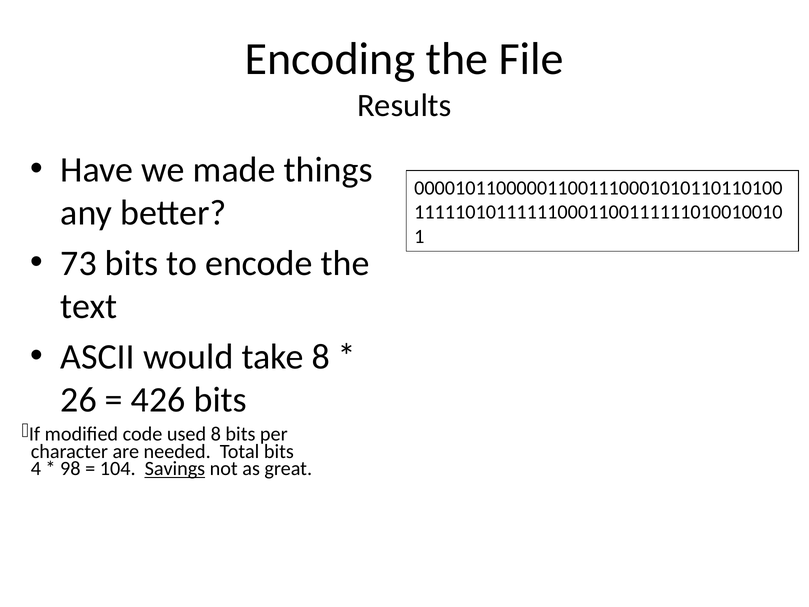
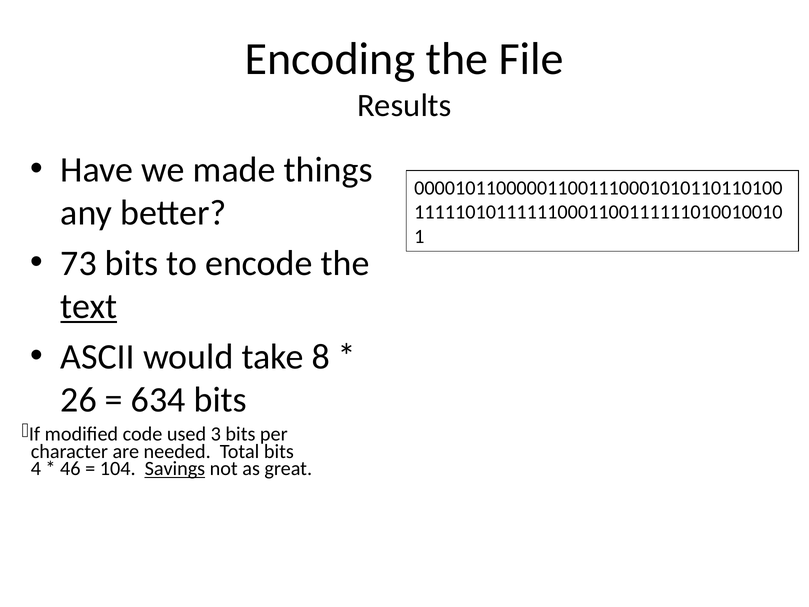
text underline: none -> present (89, 306)
426: 426 -> 634 (158, 400)
used 8: 8 -> 3 (216, 434)
98: 98 -> 46 (70, 469)
